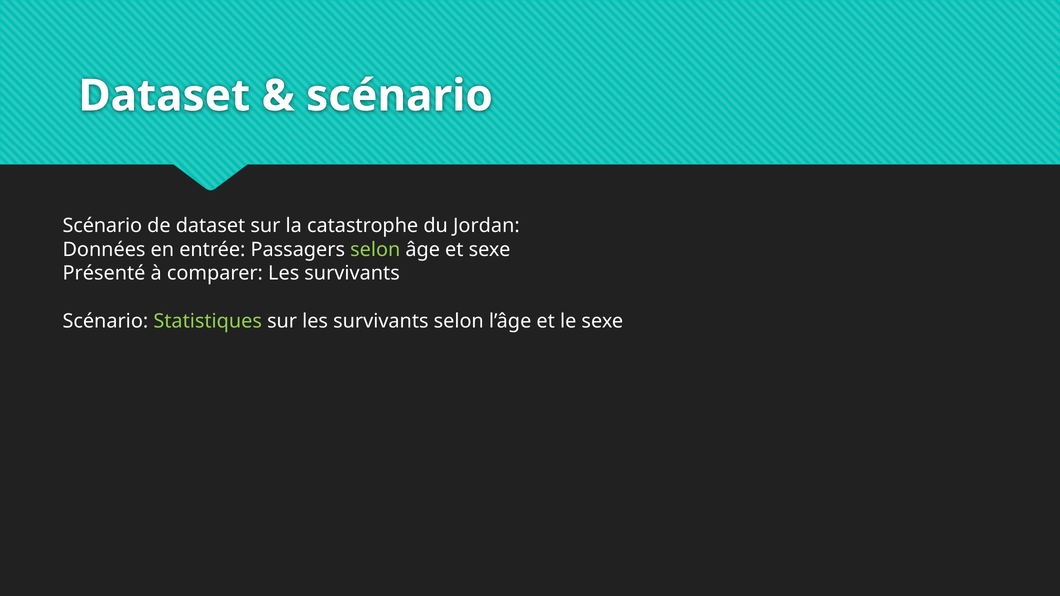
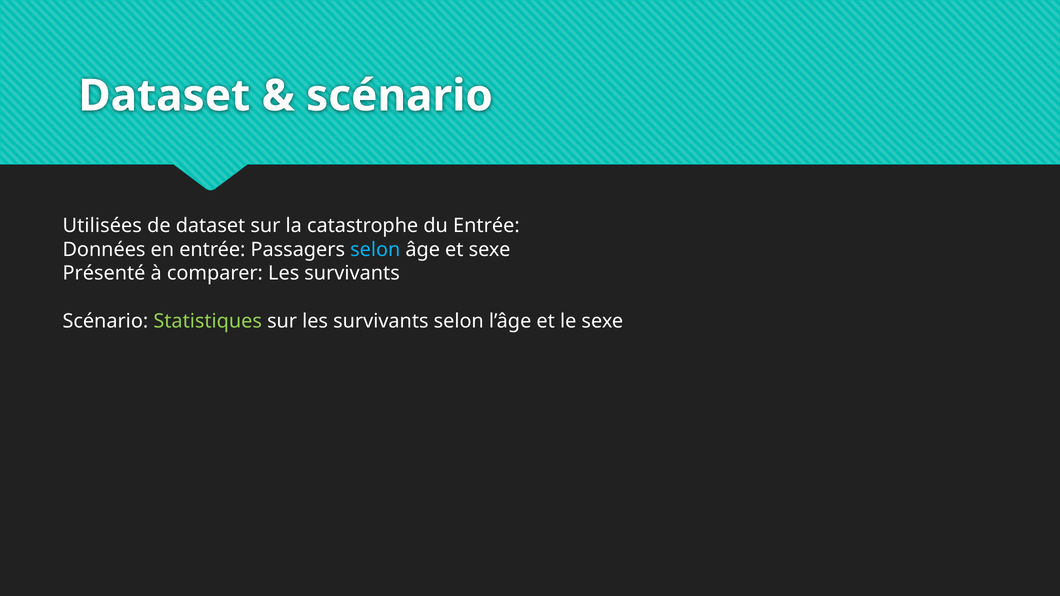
Scénario: Scénario -> Utilisées (102, 226)
du Jordan: Jordan -> Entrée (486, 226)
selon colour: light green -> light blue (375, 250)
